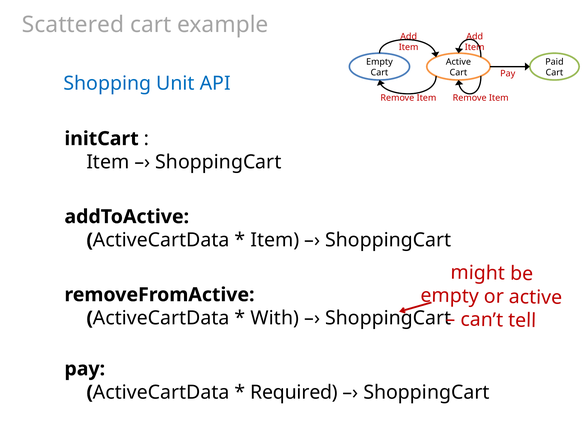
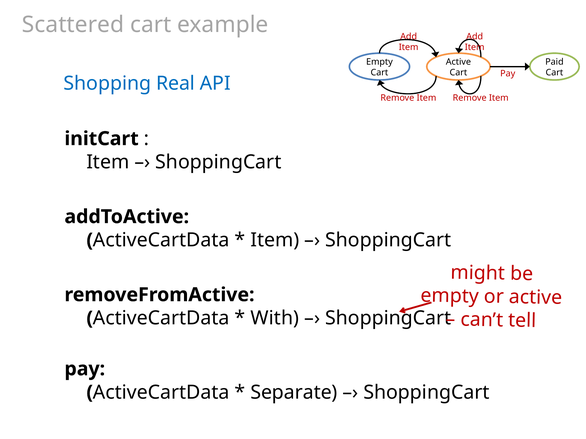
Unit: Unit -> Real (176, 83)
Required: Required -> Separate (294, 393)
